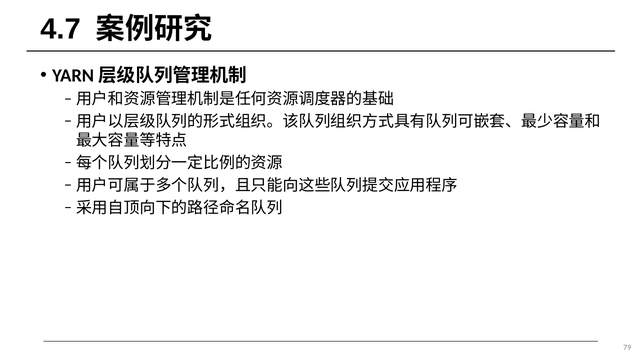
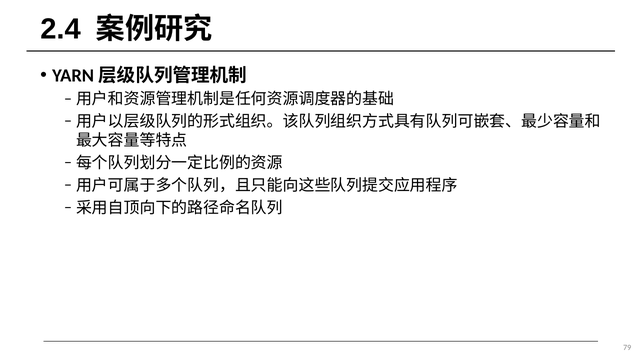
4.7: 4.7 -> 2.4 (61, 29)
